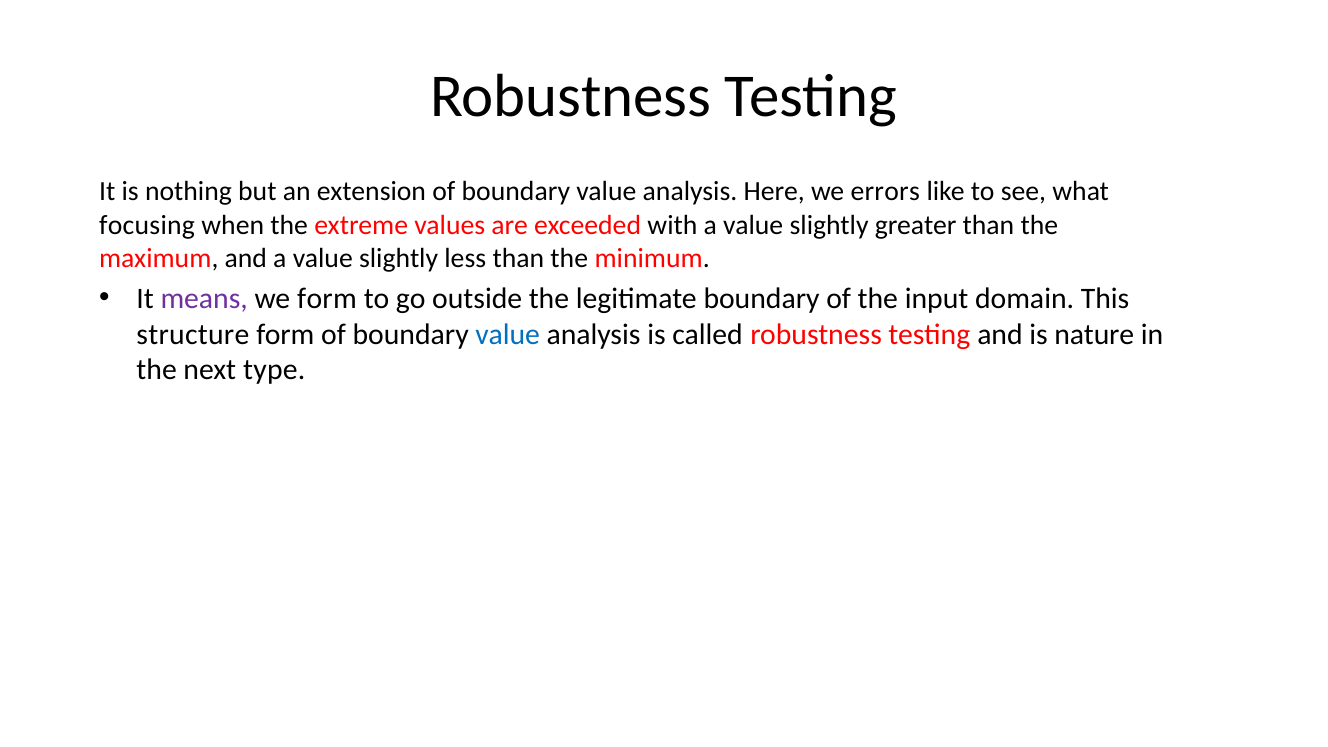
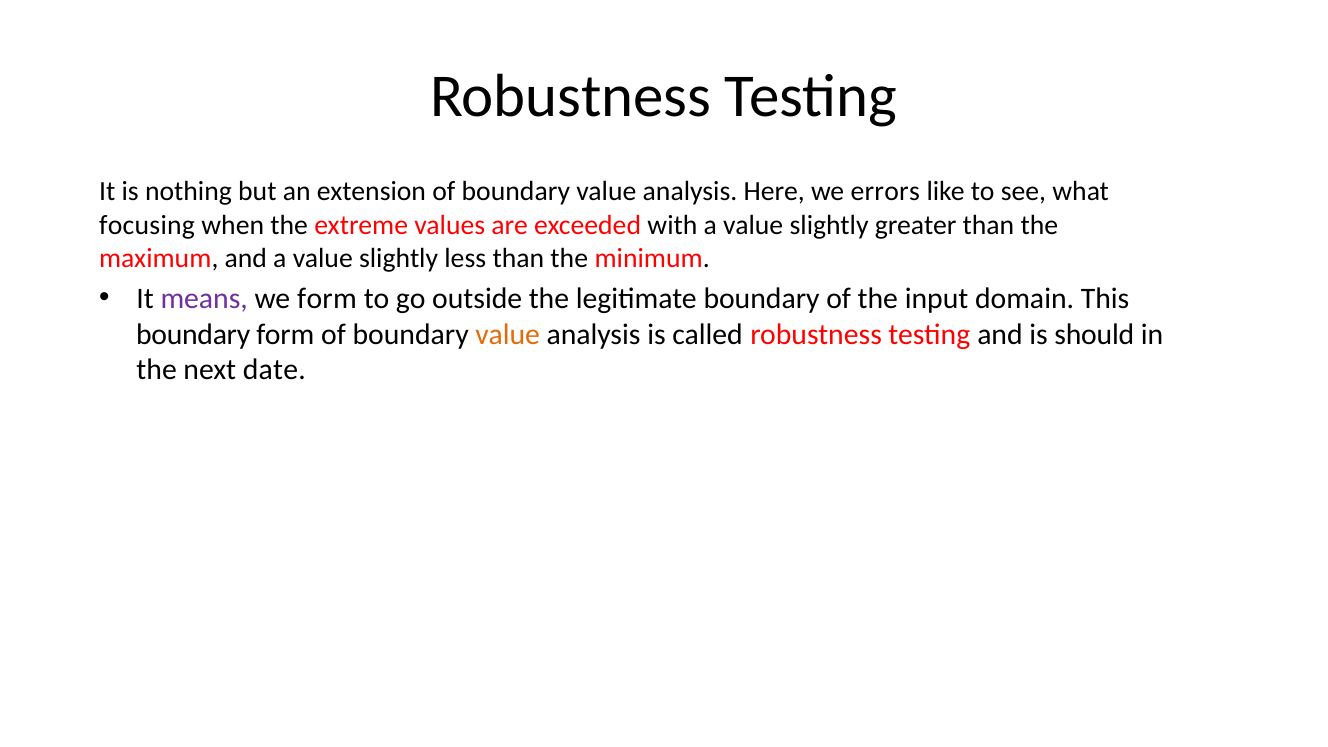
structure: structure -> boundary (193, 334)
value colour: blue -> orange (508, 334)
nature: nature -> should (1094, 334)
type: type -> date (274, 370)
